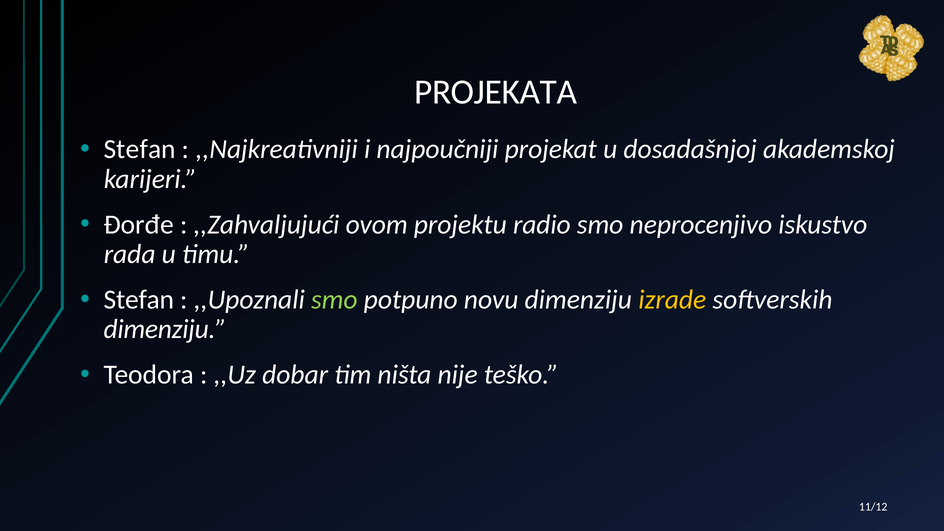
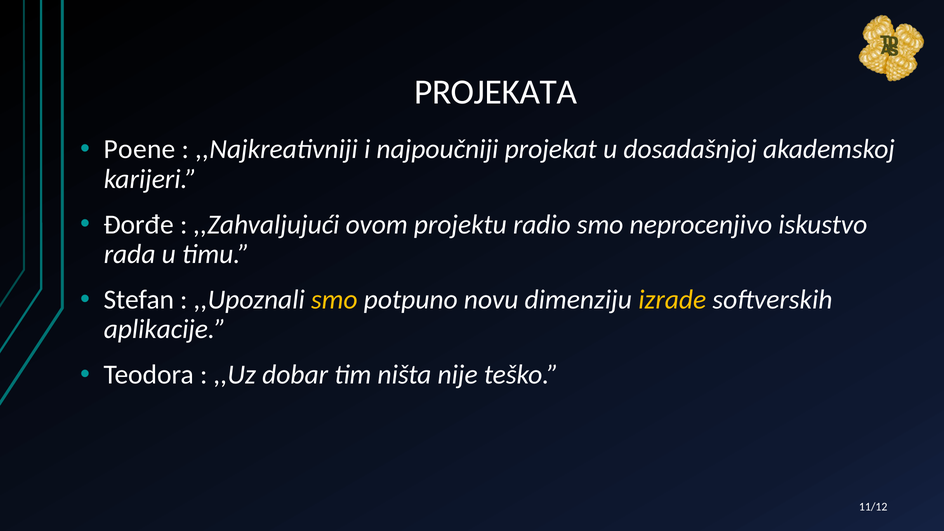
Stefan: Stefan -> Poene (140, 149)
smo colour: light green -> yellow (334, 300)
dimenziju: dimenziju -> aplikacije (165, 329)
